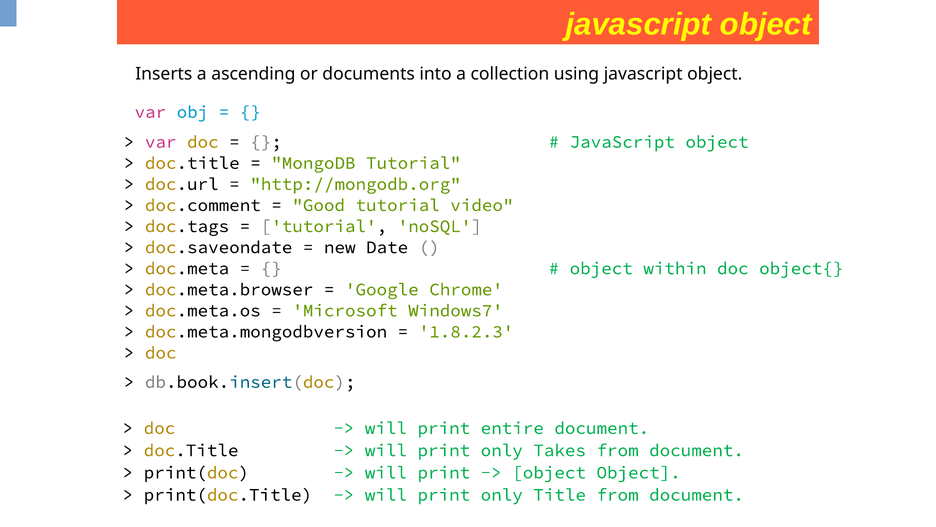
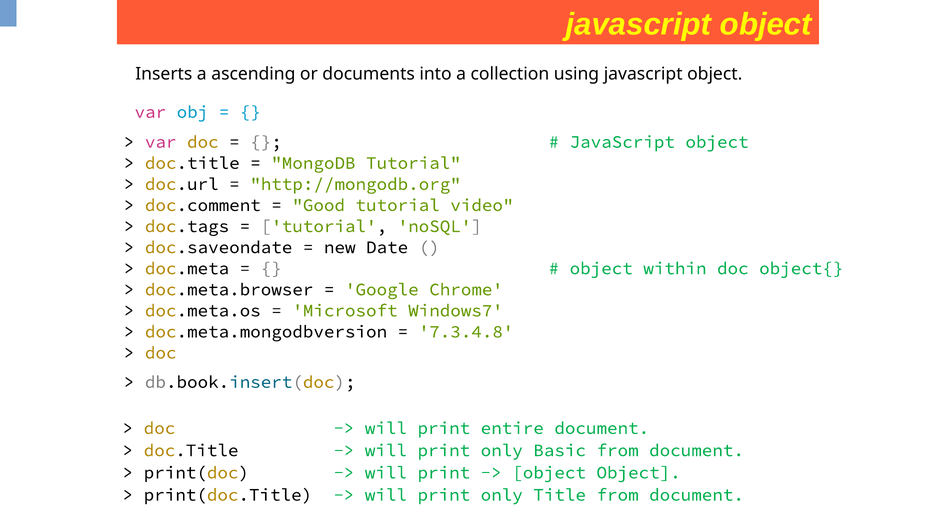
1.8.2.3: 1.8.2.3 -> 7.3.4.8 (466, 331)
Takes: Takes -> Basic (560, 450)
